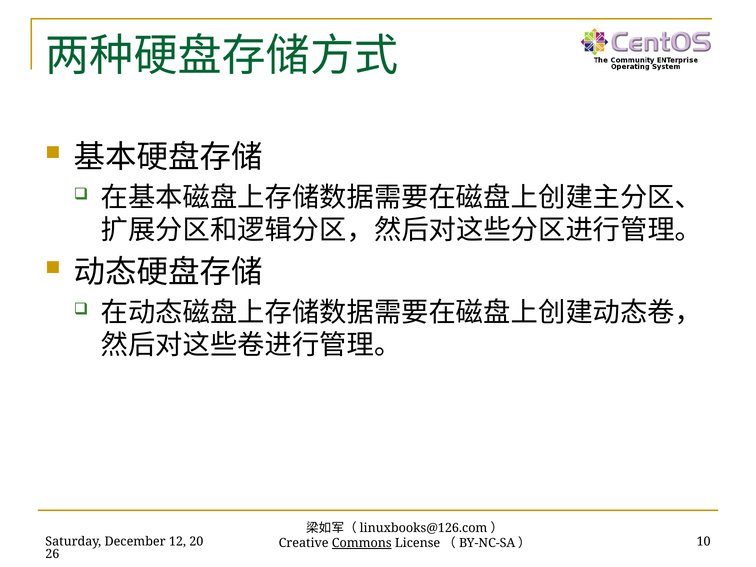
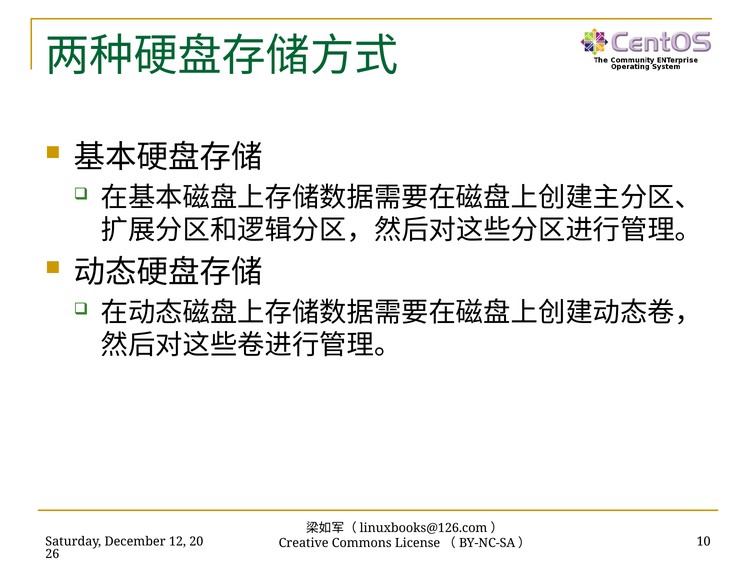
Commons underline: present -> none (362, 543)
